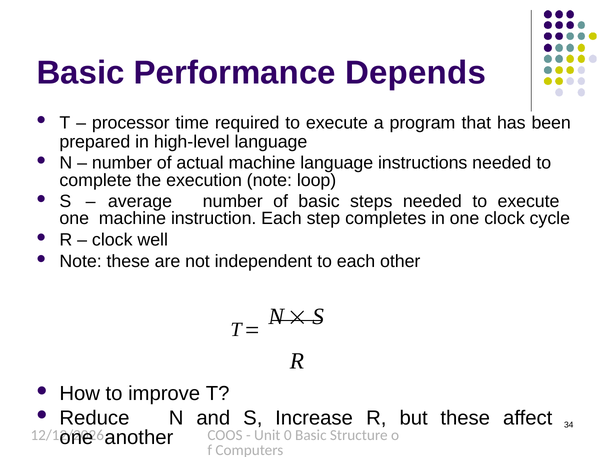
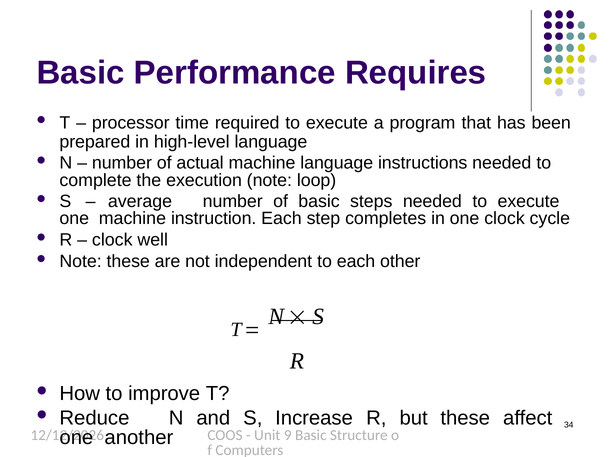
Depends: Depends -> Requires (416, 73)
0: 0 -> 9 (288, 436)
